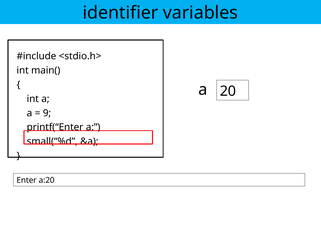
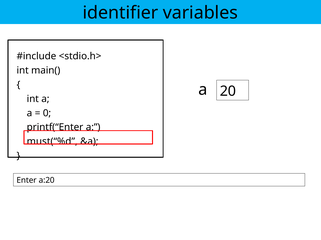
9: 9 -> 0 (47, 113)
small(“%d: small(“%d -> must(“%d (52, 142)
